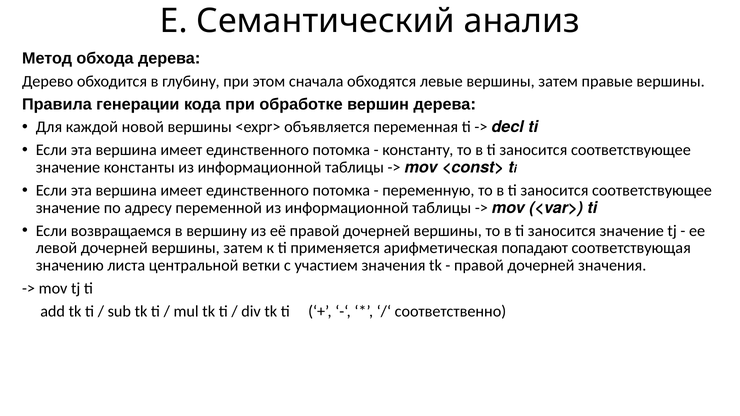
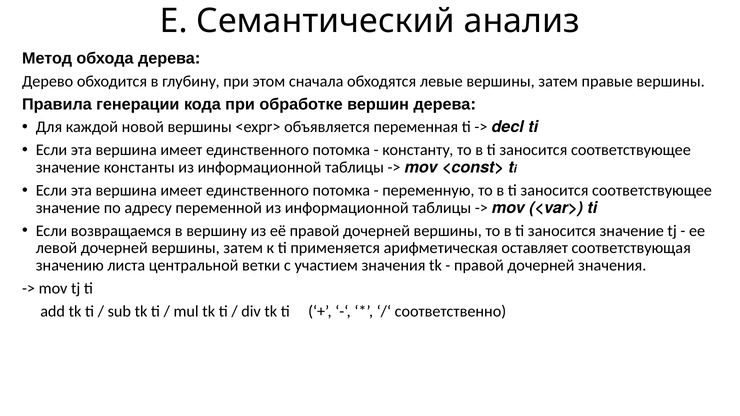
попадают: попадают -> оставляет (535, 248)
